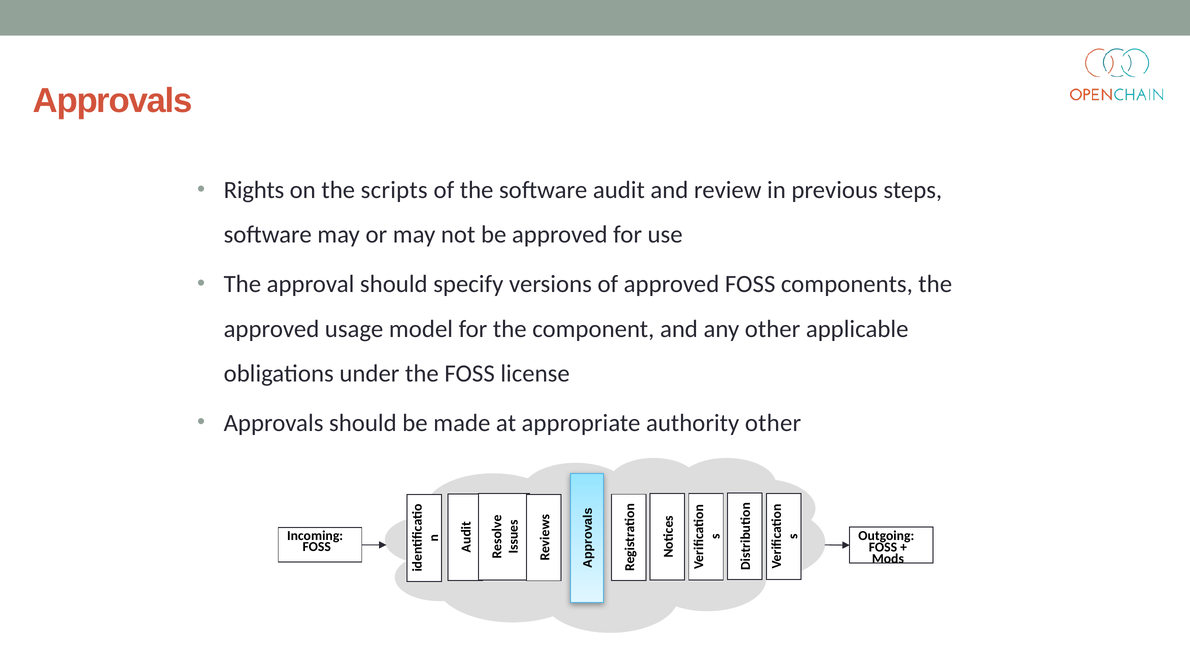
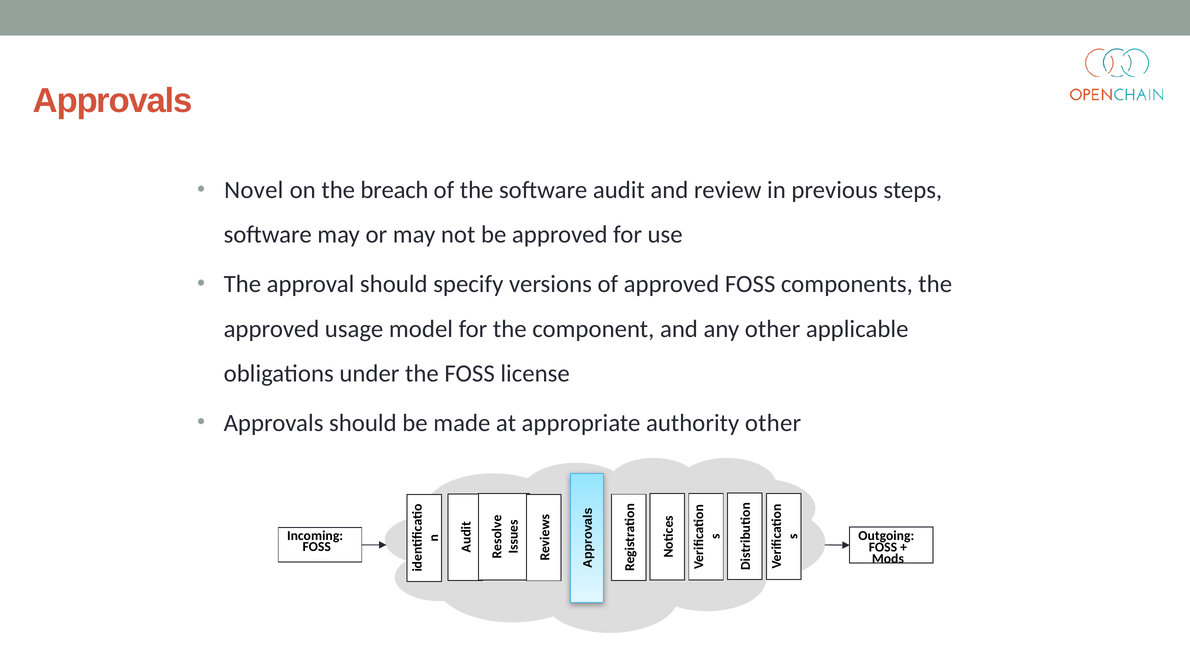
Rights: Rights -> Novel (254, 190)
scripts: scripts -> breach (394, 190)
